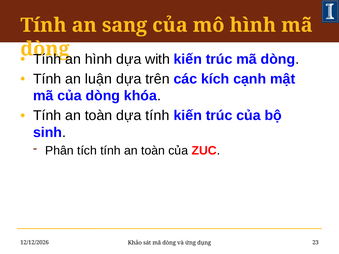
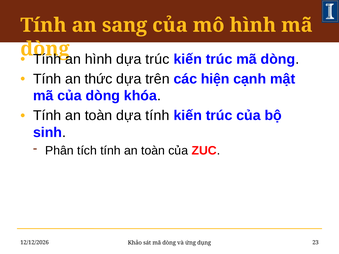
dựa with: with -> trúc (157, 59)
luận: luận -> thức (99, 79)
kích: kích -> hiện (215, 79)
